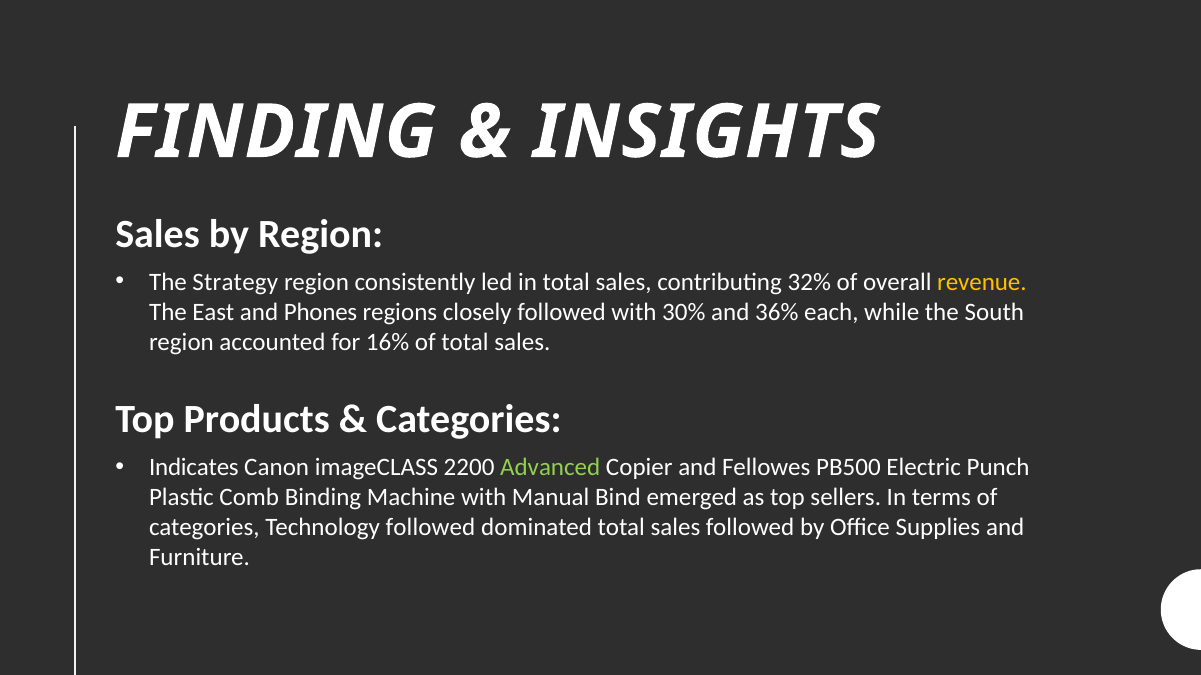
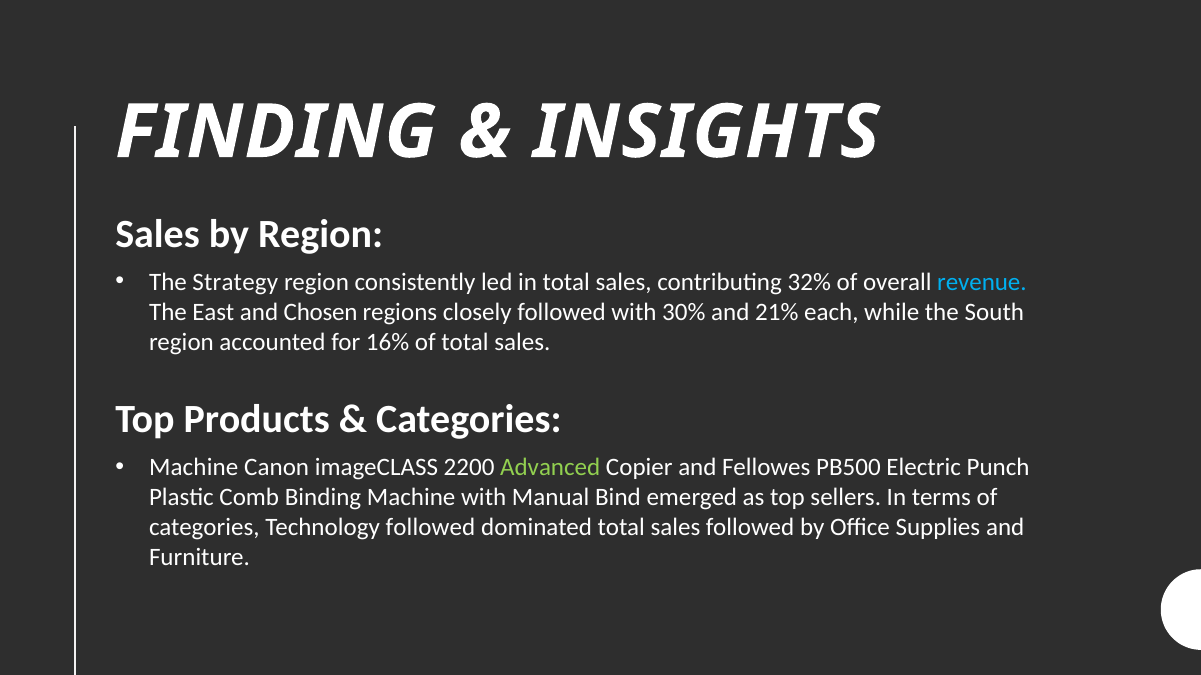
revenue colour: yellow -> light blue (982, 282)
Phones: Phones -> Chosen (321, 312)
36%: 36% -> 21% (777, 312)
Indicates: Indicates -> Machine (194, 468)
